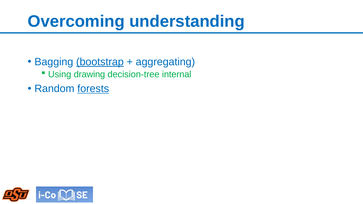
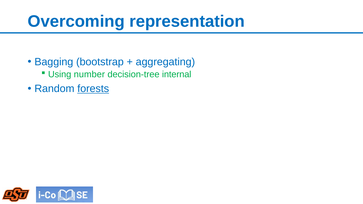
understanding: understanding -> representation (187, 21)
bootstrap underline: present -> none (100, 62)
drawing: drawing -> number (89, 74)
